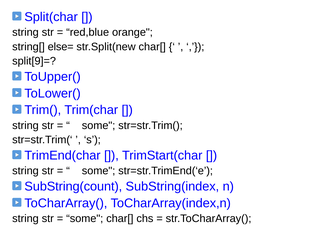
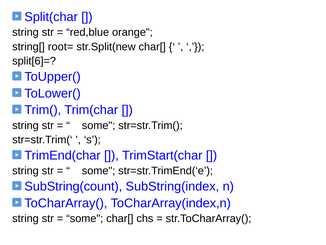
else=: else= -> root= (61, 47)
split[9]=: split[9]= -> split[6]= (34, 61)
